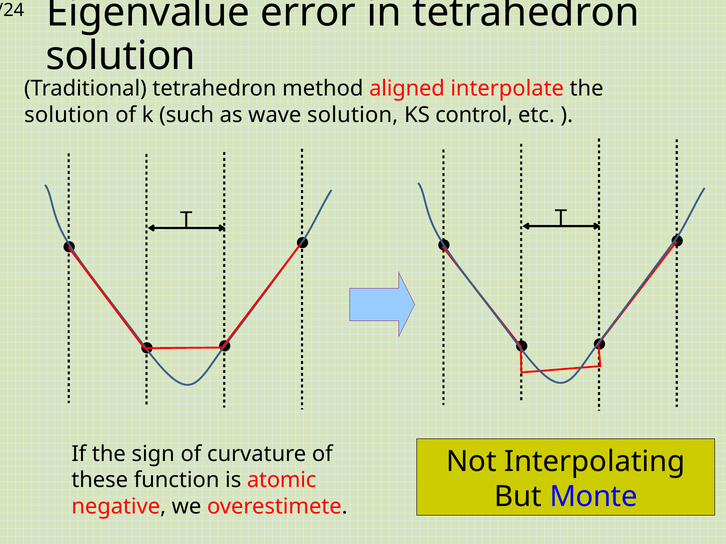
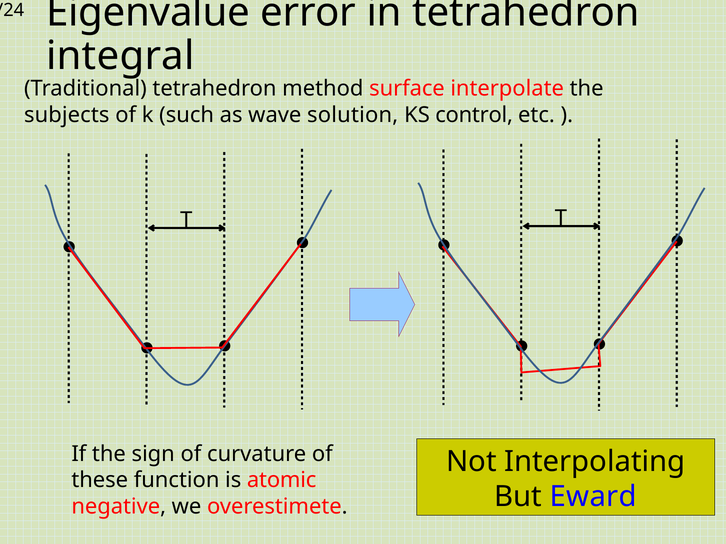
solution: solution -> integral (120, 56)
aligned: aligned -> surface (407, 89)
solution: solution -> subjects (67, 115)
Monte: Monte -> Eward (593, 497)
